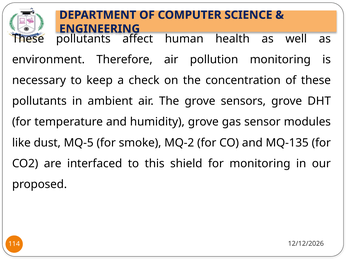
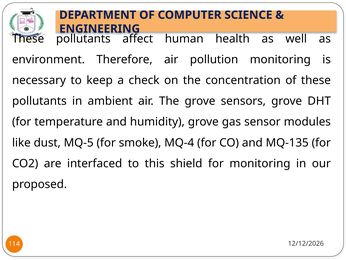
MQ-2: MQ-2 -> MQ-4 (179, 142)
